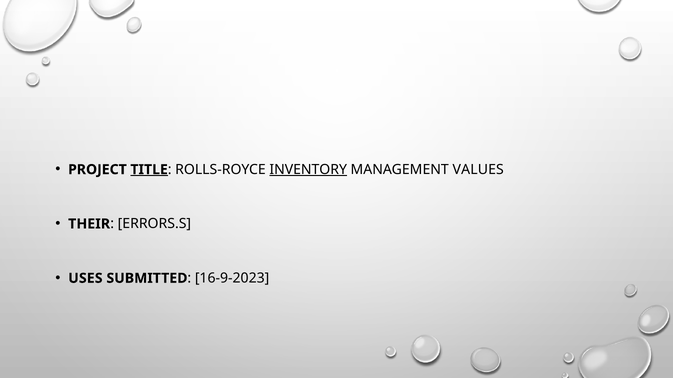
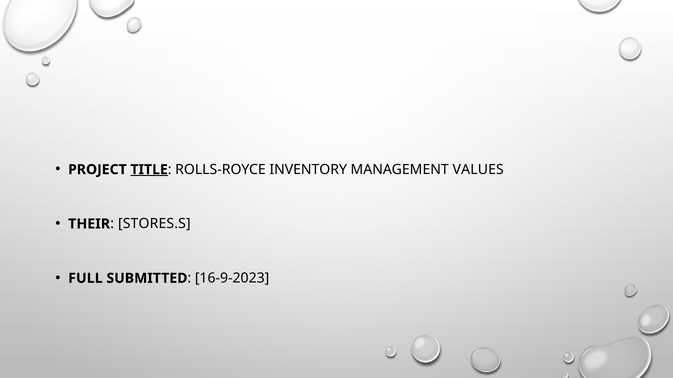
INVENTORY underline: present -> none (308, 170)
ERRORS.S: ERRORS.S -> STORES.S (154, 224)
USES: USES -> FULL (85, 279)
